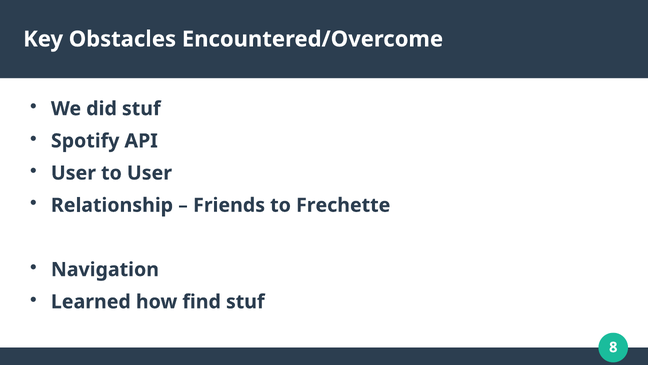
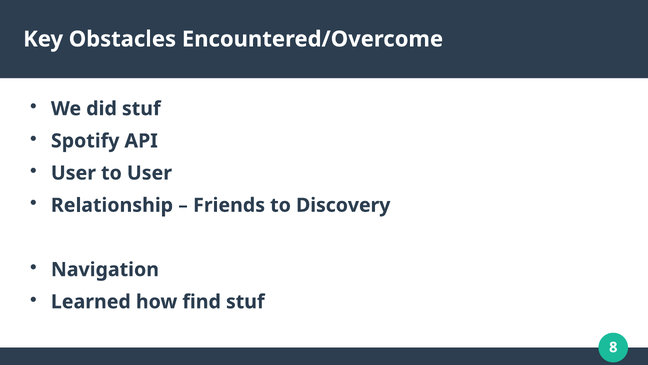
Frechette: Frechette -> Discovery (343, 205)
